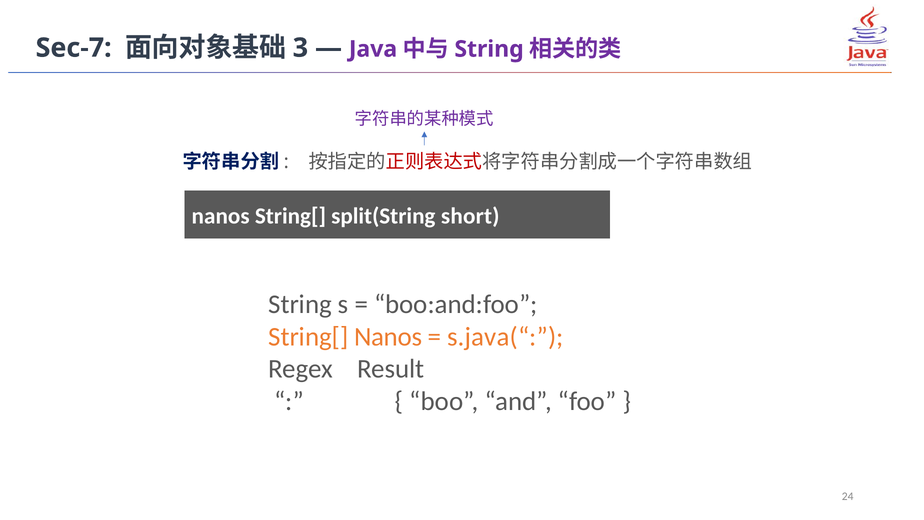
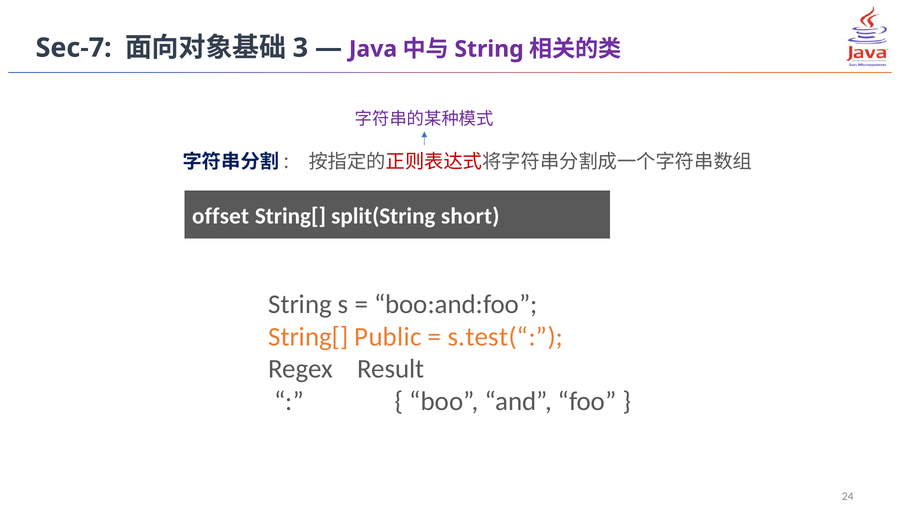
nanos: nanos -> offset (221, 216)
String[ Nanos: Nanos -> Public (388, 336)
s.java(“: s.java(“ -> s.test(“ (505, 336)
